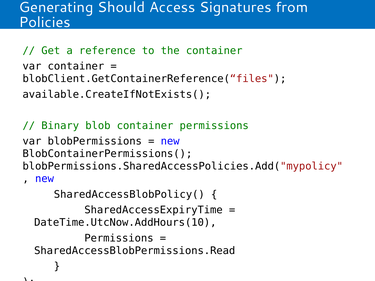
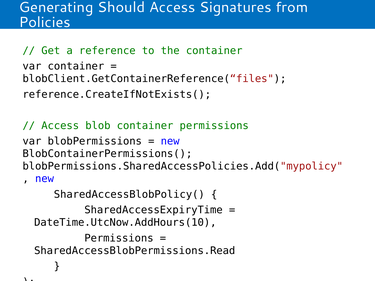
available.CreateIfNotExists(: available.CreateIfNotExists( -> reference.CreateIfNotExists( (117, 94)
Binary: Binary -> Access (60, 126)
